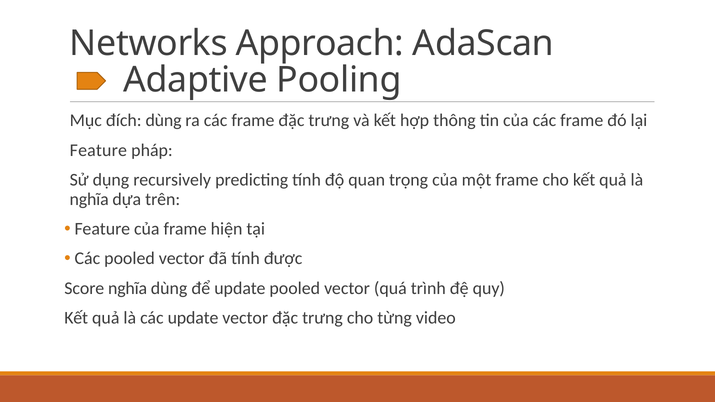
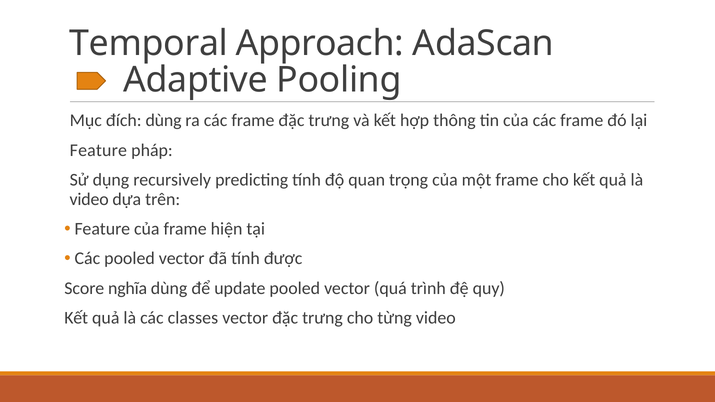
Networks: Networks -> Temporal (149, 44)
nghĩa: nghĩa -> video (89, 199)
các update: update -> classes (193, 318)
